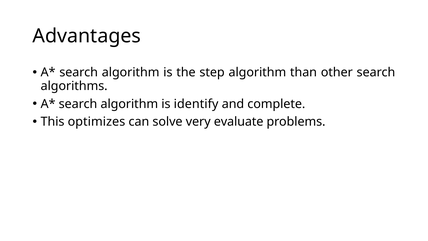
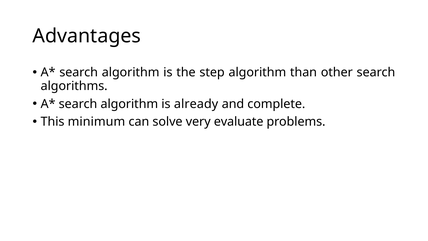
identify: identify -> already (196, 104)
optimizes: optimizes -> minimum (96, 122)
